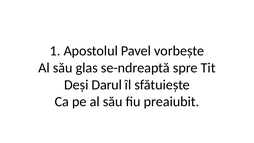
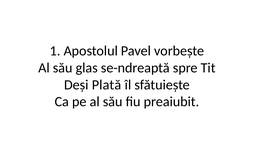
Darul: Darul -> Plată (107, 85)
